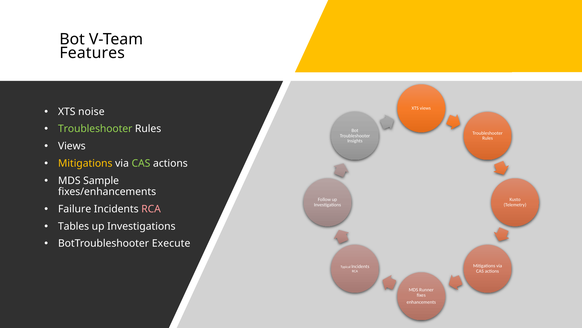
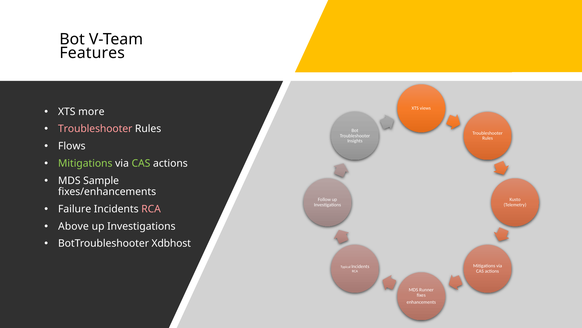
noise: noise -> more (91, 111)
Troubleshooter colour: light green -> pink (95, 129)
Views: Views -> Flows (72, 146)
Mitigations colour: yellow -> light green (85, 163)
Tables: Tables -> Above (73, 226)
Execute: Execute -> Xdbhost (171, 243)
